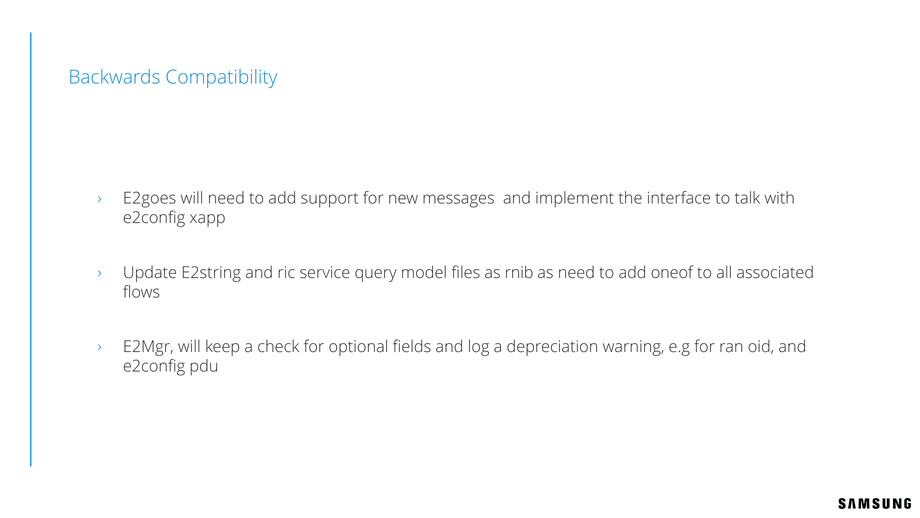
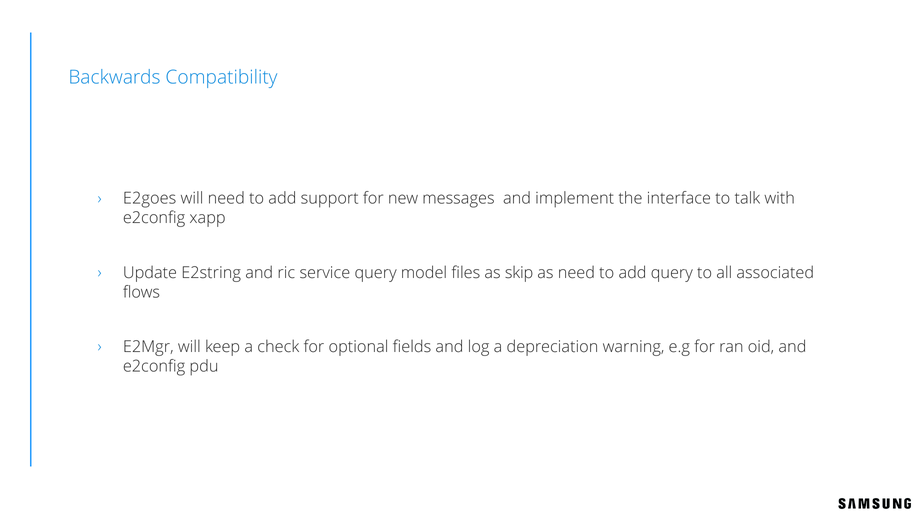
rnib: rnib -> skip (519, 272)
add oneof: oneof -> query (672, 272)
